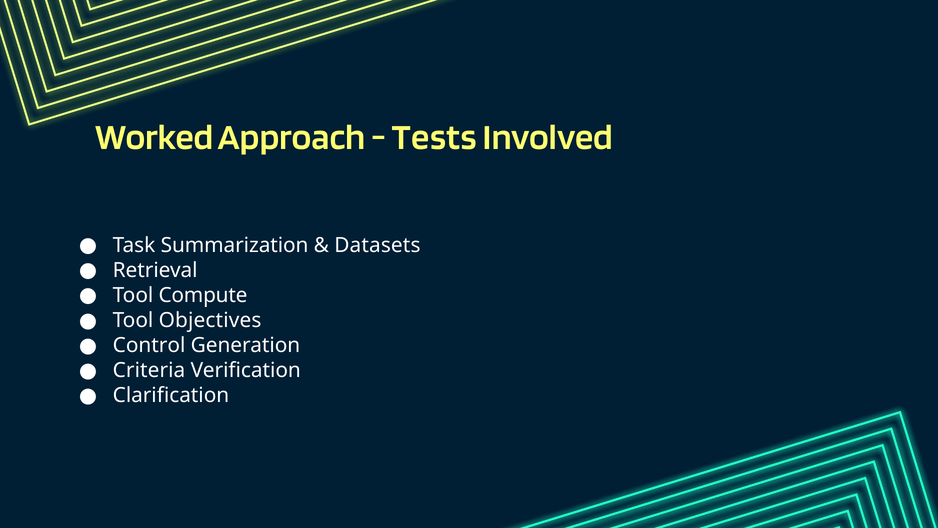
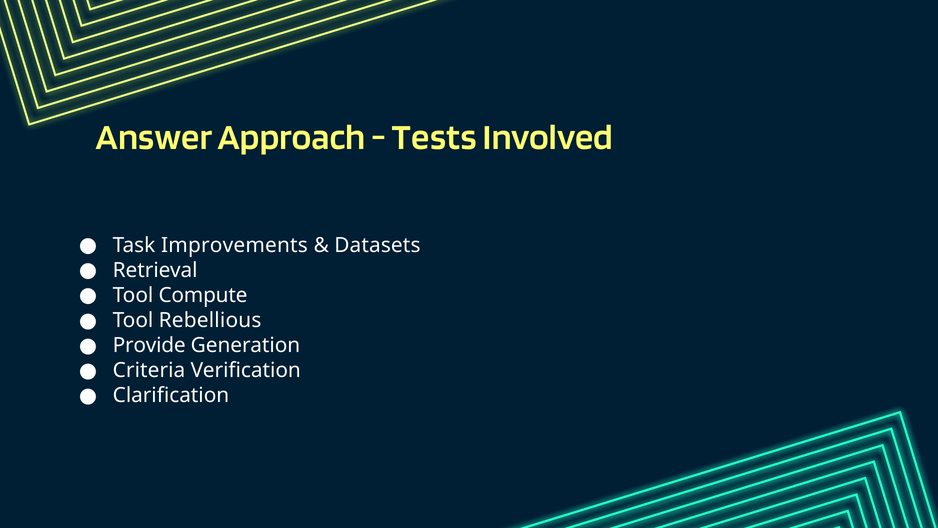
Worked: Worked -> Answer (154, 137)
Summarization: Summarization -> Improvements (234, 245)
Objectives: Objectives -> Rebellious (210, 320)
Control: Control -> Provide (149, 345)
